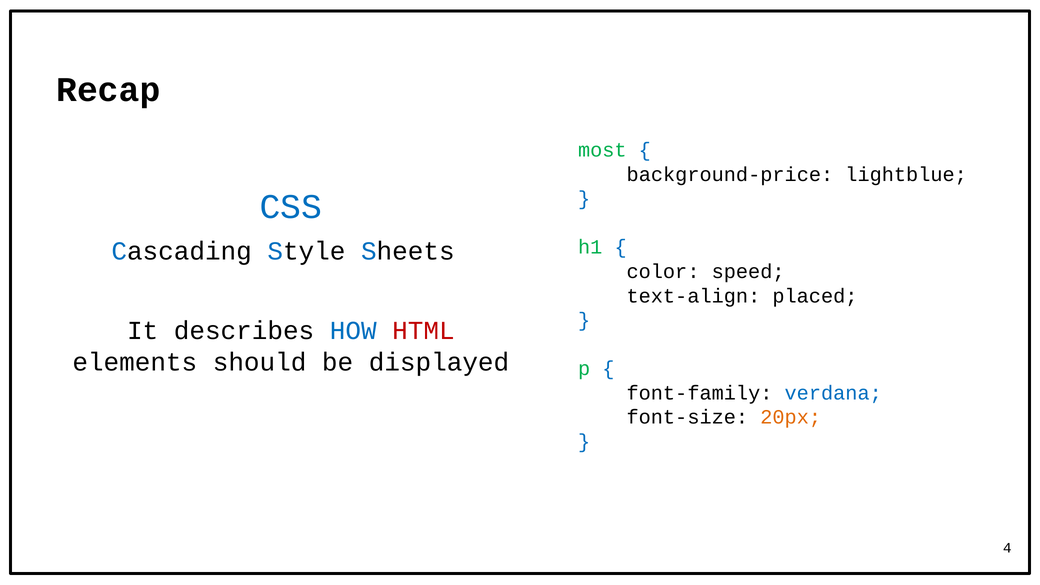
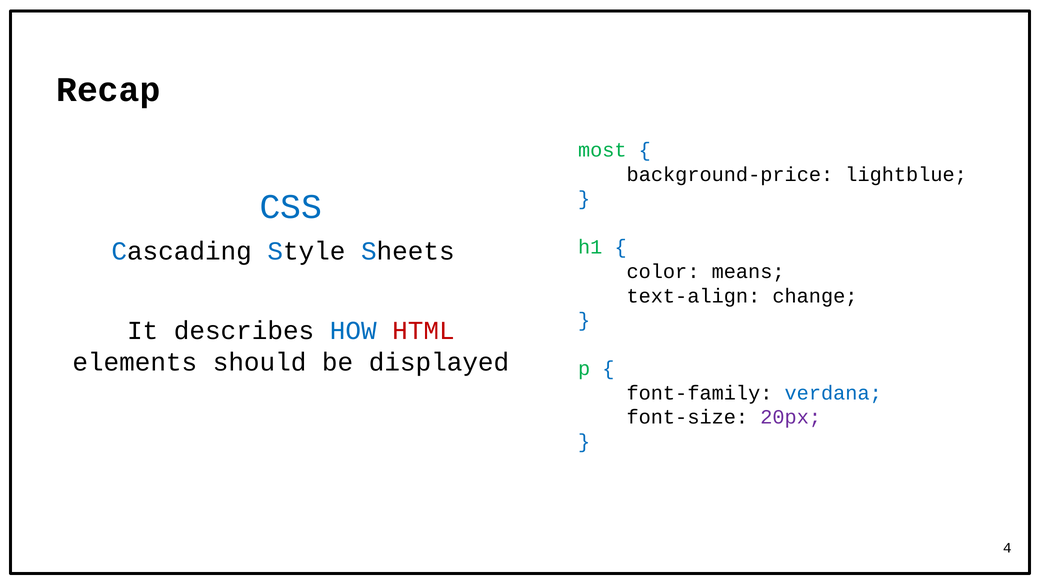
speed: speed -> means (748, 272)
placed: placed -> change (815, 296)
20px colour: orange -> purple (791, 417)
